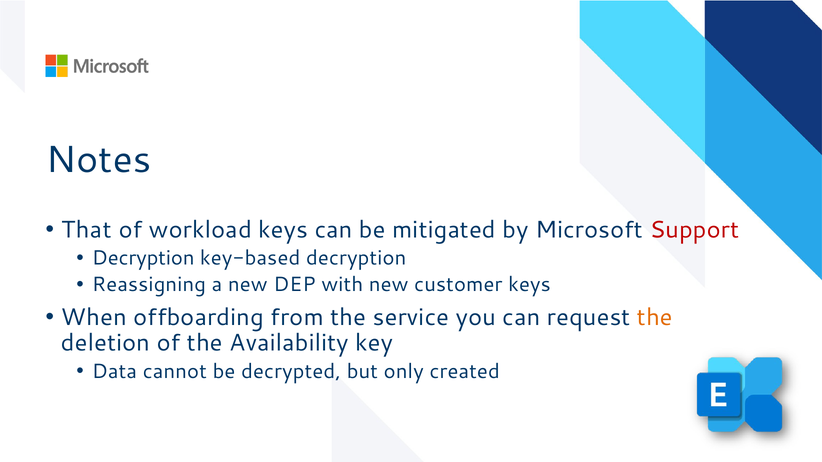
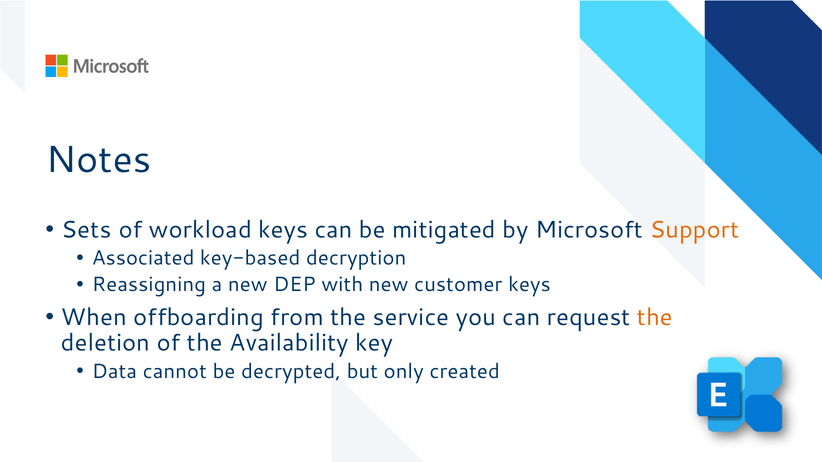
That: That -> Sets (86, 230)
Support colour: red -> orange (694, 230)
Decryption: Decryption -> Associated (143, 258)
